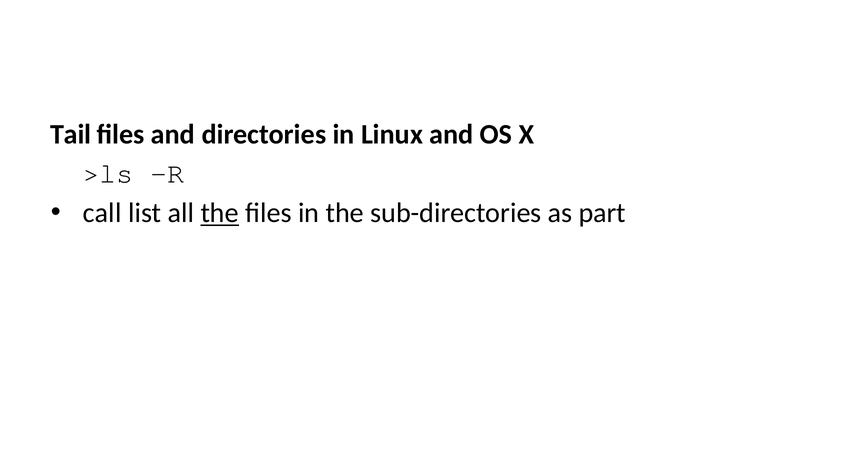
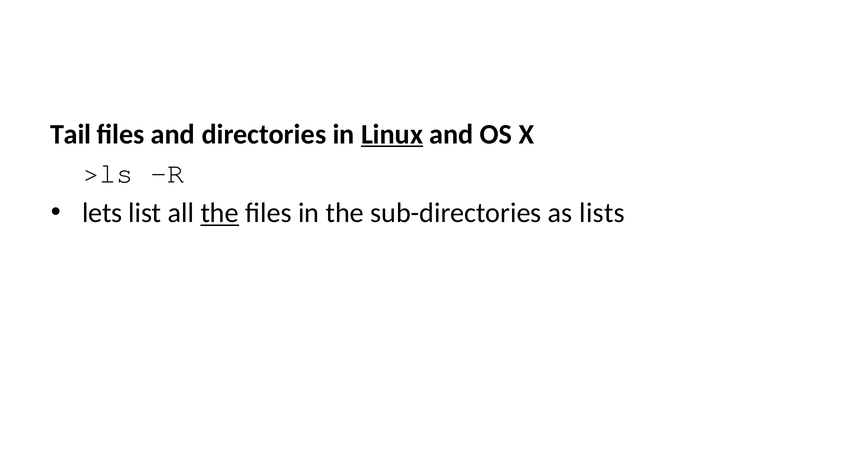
Linux underline: none -> present (392, 134)
call: call -> lets (102, 213)
part: part -> lists (602, 213)
